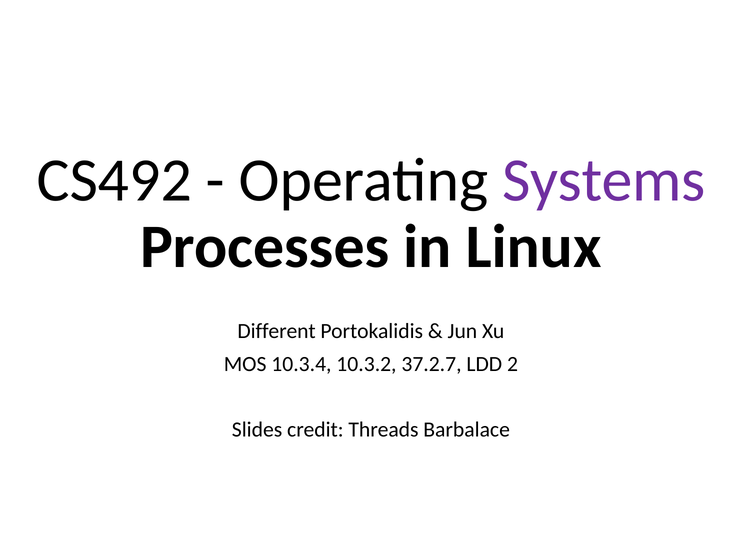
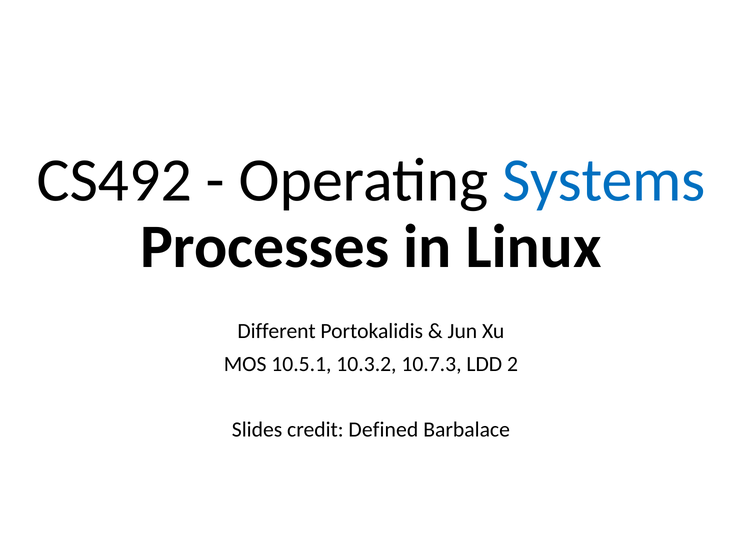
Systems colour: purple -> blue (604, 181)
10.3.4: 10.3.4 -> 10.5.1 (301, 365)
37.2.7: 37.2.7 -> 10.7.3 (431, 365)
Threads: Threads -> Defined (383, 430)
